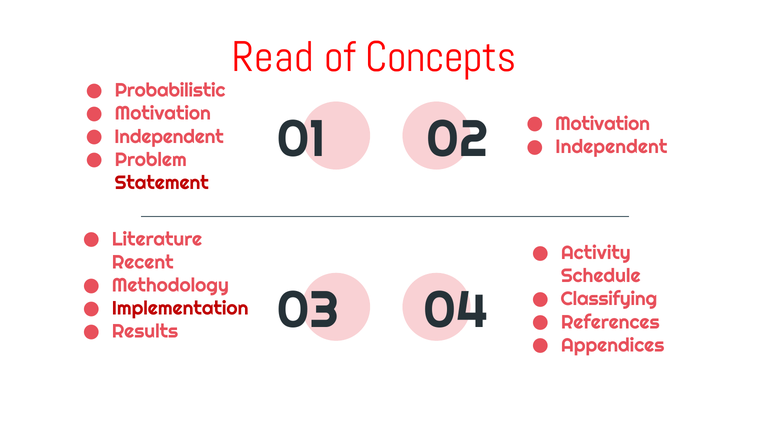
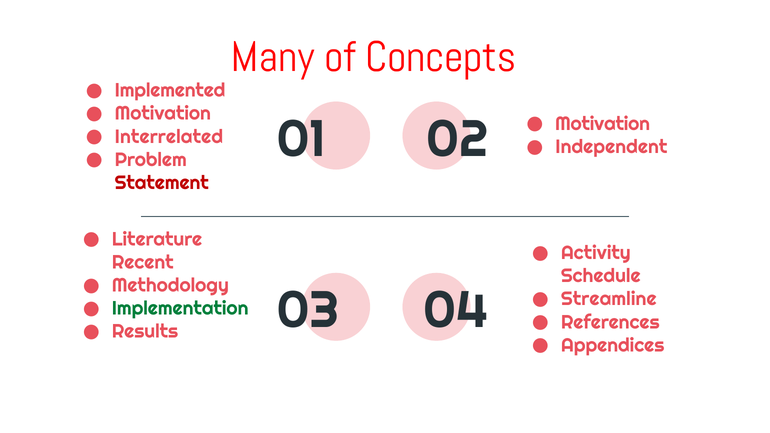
Read: Read -> Many (273, 57)
Probabilistic: Probabilistic -> Implemented (170, 91)
Independent: Independent -> Interrelated (169, 137)
Classifying: Classifying -> Streamline (609, 299)
Implementation colour: red -> green (180, 309)
